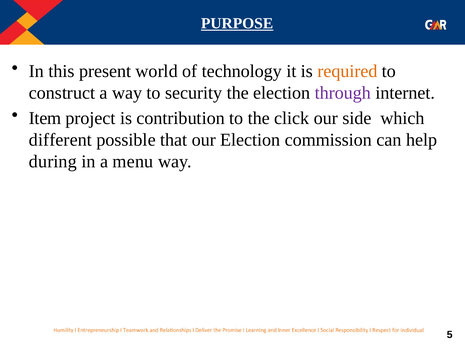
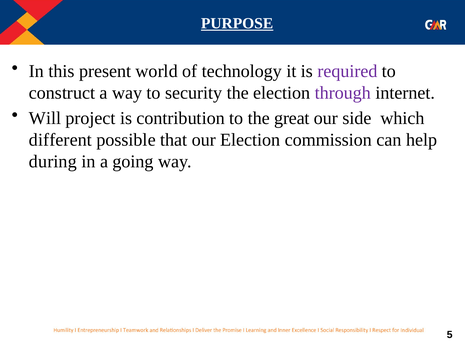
required colour: orange -> purple (347, 71)
Item: Item -> Will (45, 118)
click: click -> great (292, 118)
menu: menu -> going (133, 162)
